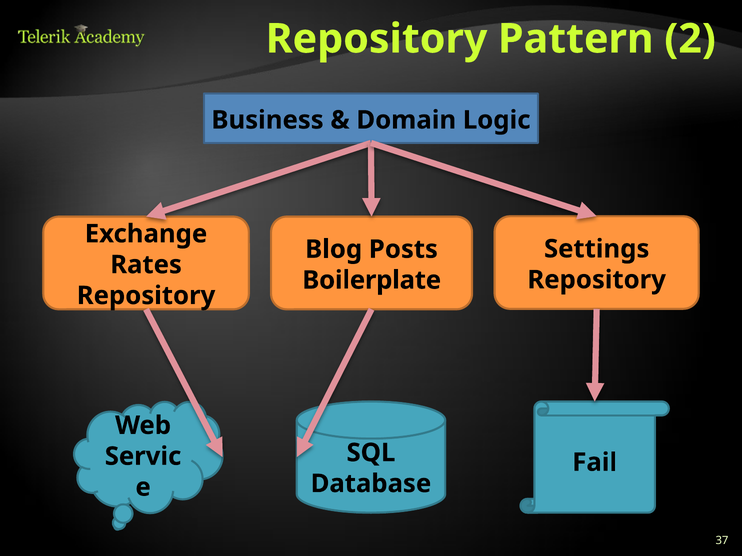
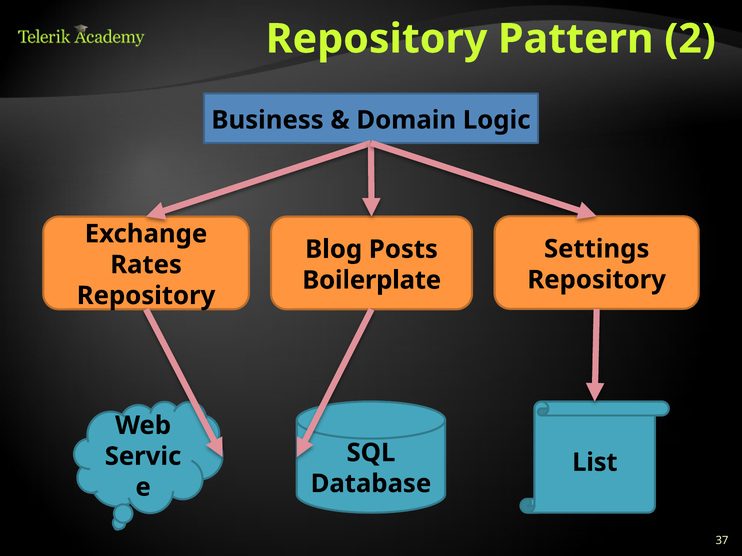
Fail: Fail -> List (595, 463)
